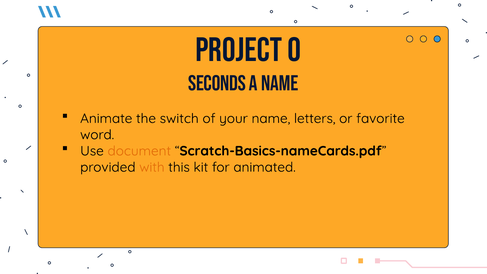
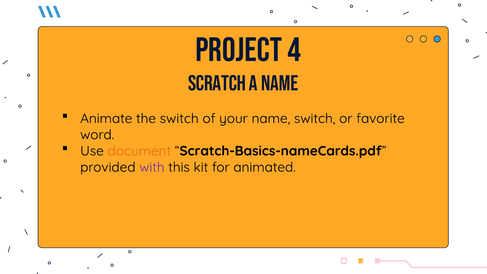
0: 0 -> 4 (294, 50)
Seconds: Seconds -> Scratch (217, 83)
name letters: letters -> switch (315, 118)
with colour: orange -> purple (152, 167)
